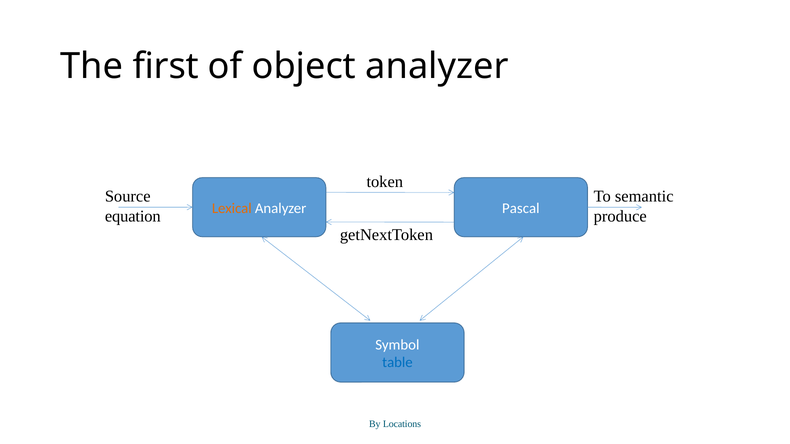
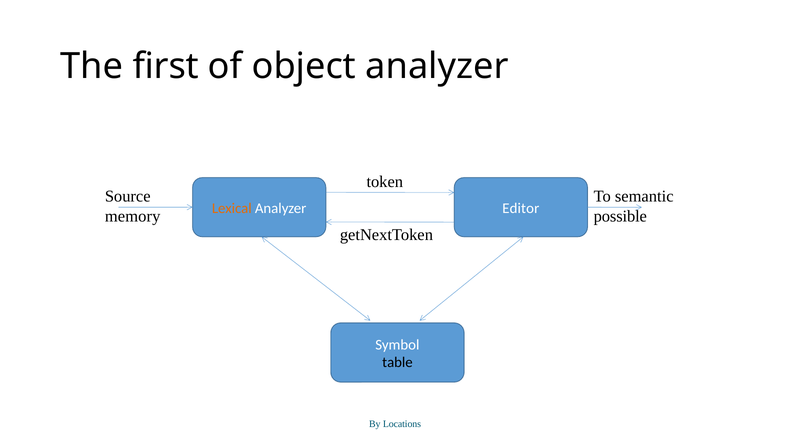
Pascal: Pascal -> Editor (521, 208)
equation: equation -> memory (133, 216)
produce: produce -> possible (620, 216)
table colour: blue -> black (397, 363)
